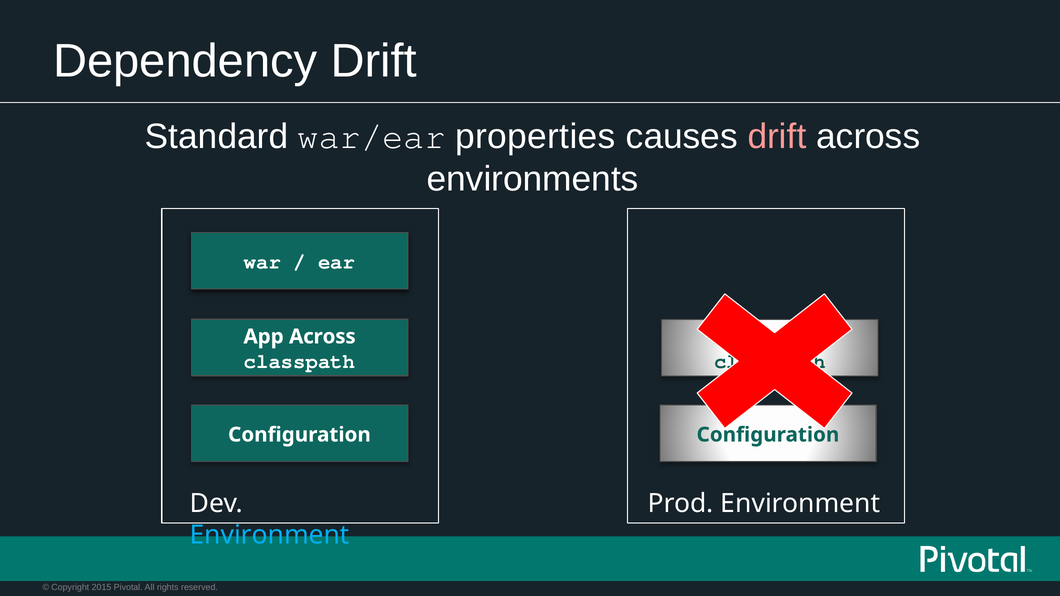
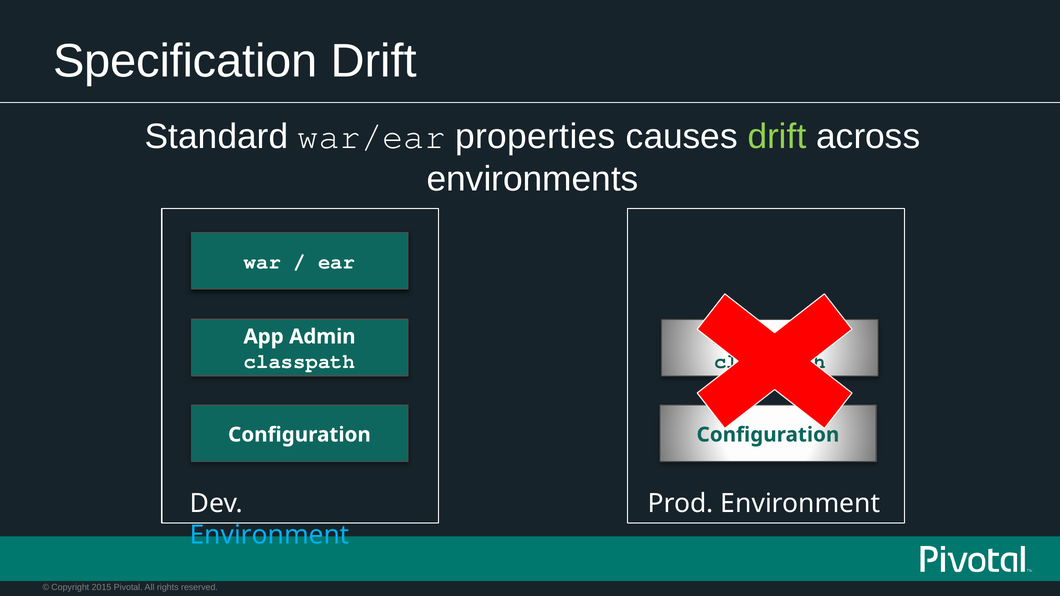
Dependency: Dependency -> Specification (185, 61)
drift colour: pink -> light green (777, 137)
App Across: Across -> Admin (322, 337)
